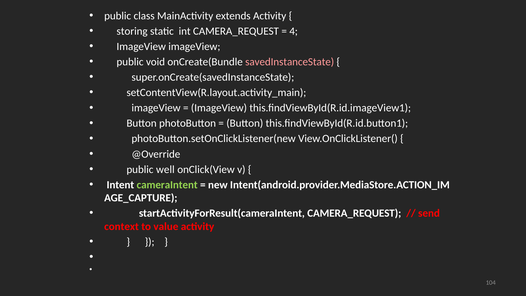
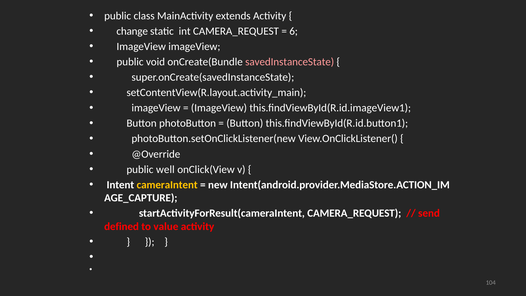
storing: storing -> change (132, 31)
4: 4 -> 6 (294, 31)
cameraIntent colour: light green -> yellow (167, 185)
context: context -> defined (122, 226)
